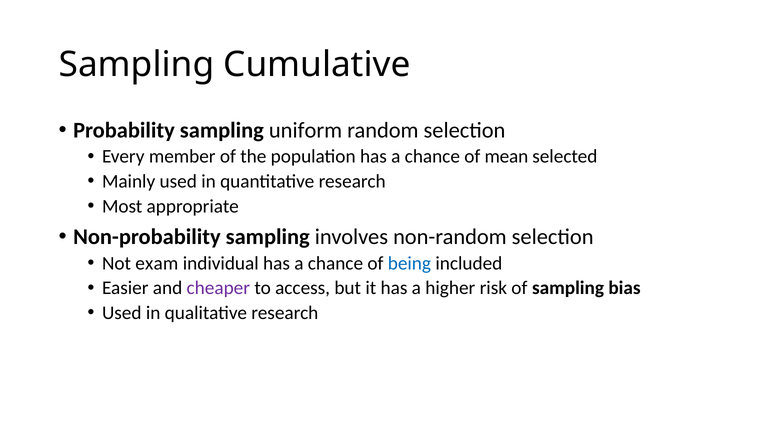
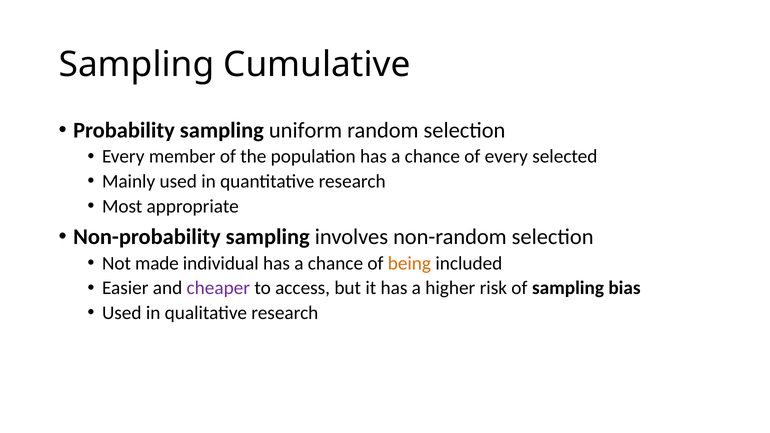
of mean: mean -> every (506, 157)
exam: exam -> made (157, 263)
being colour: blue -> orange (409, 263)
